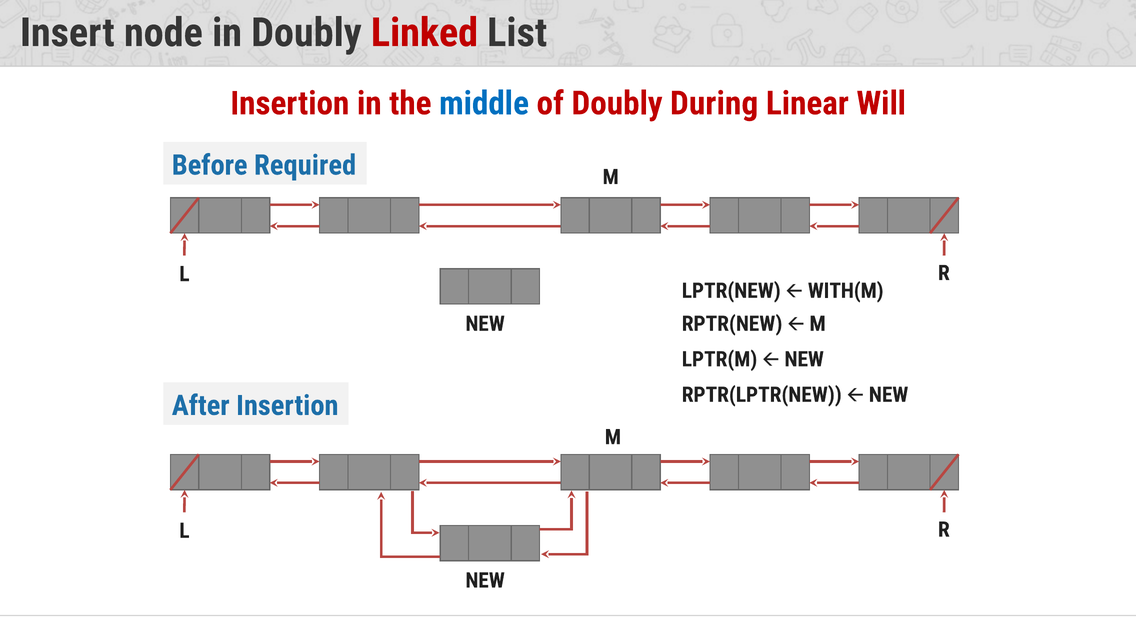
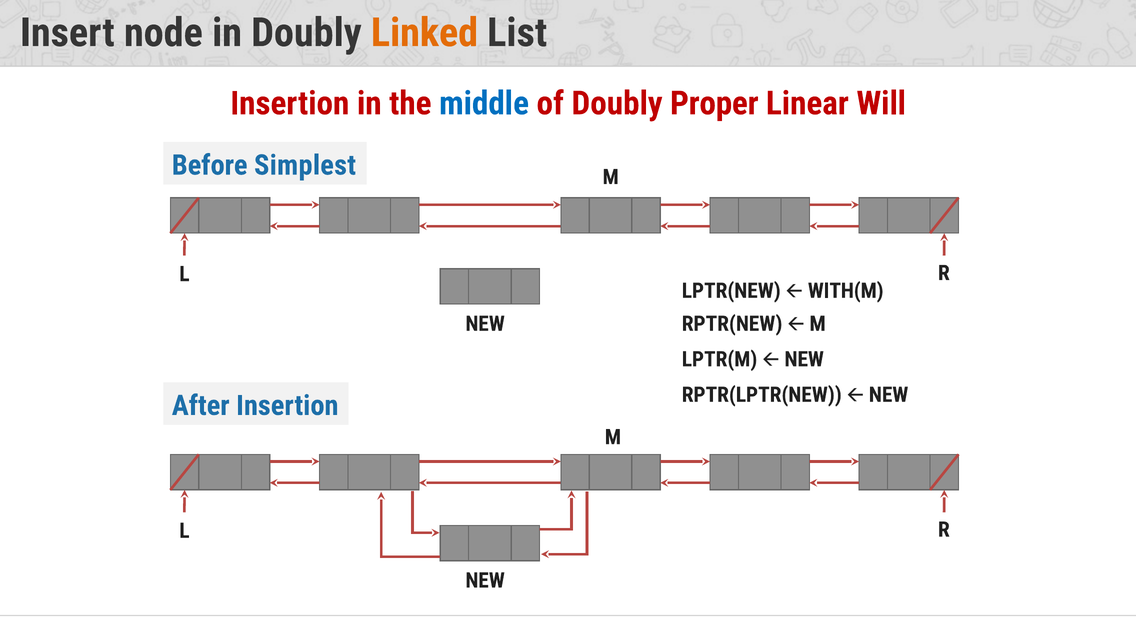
Linked colour: red -> orange (424, 33)
During: During -> Proper (714, 103)
Required: Required -> Simplest (305, 165)
